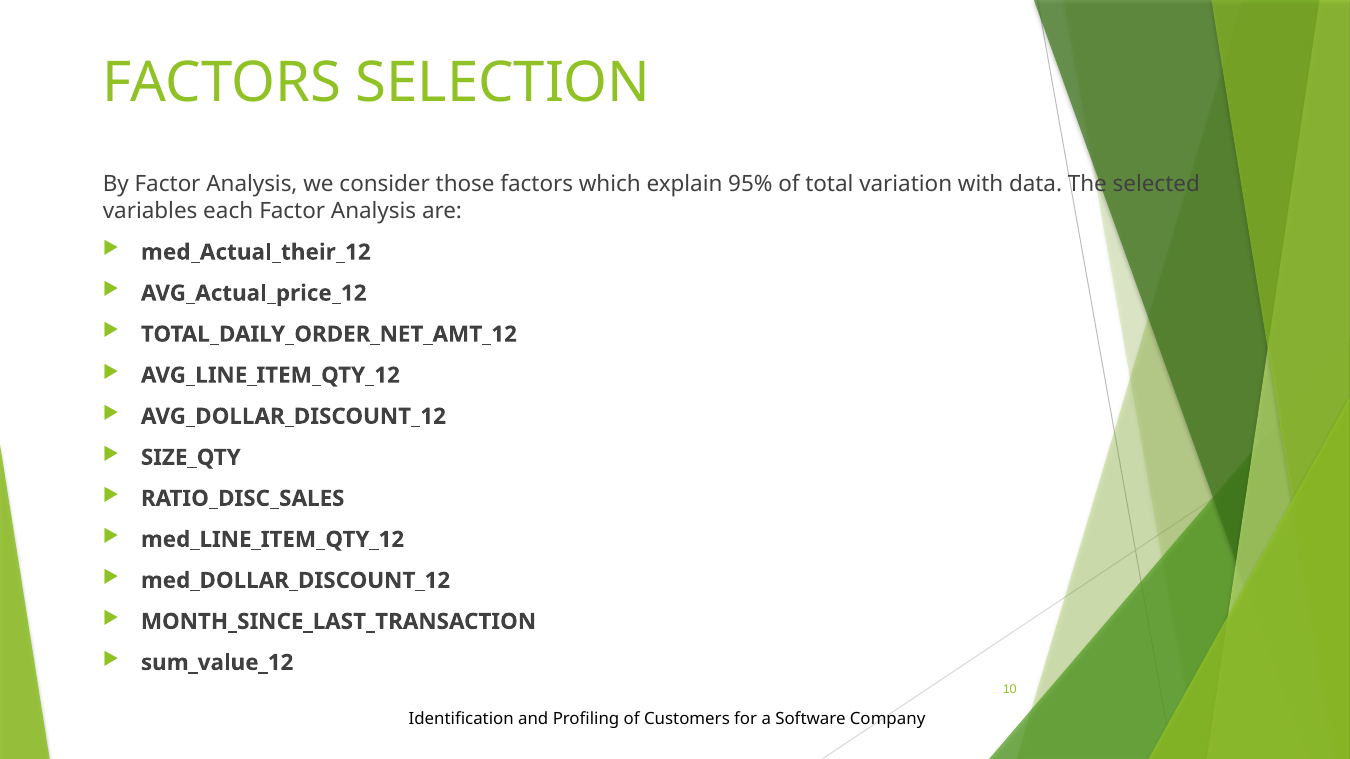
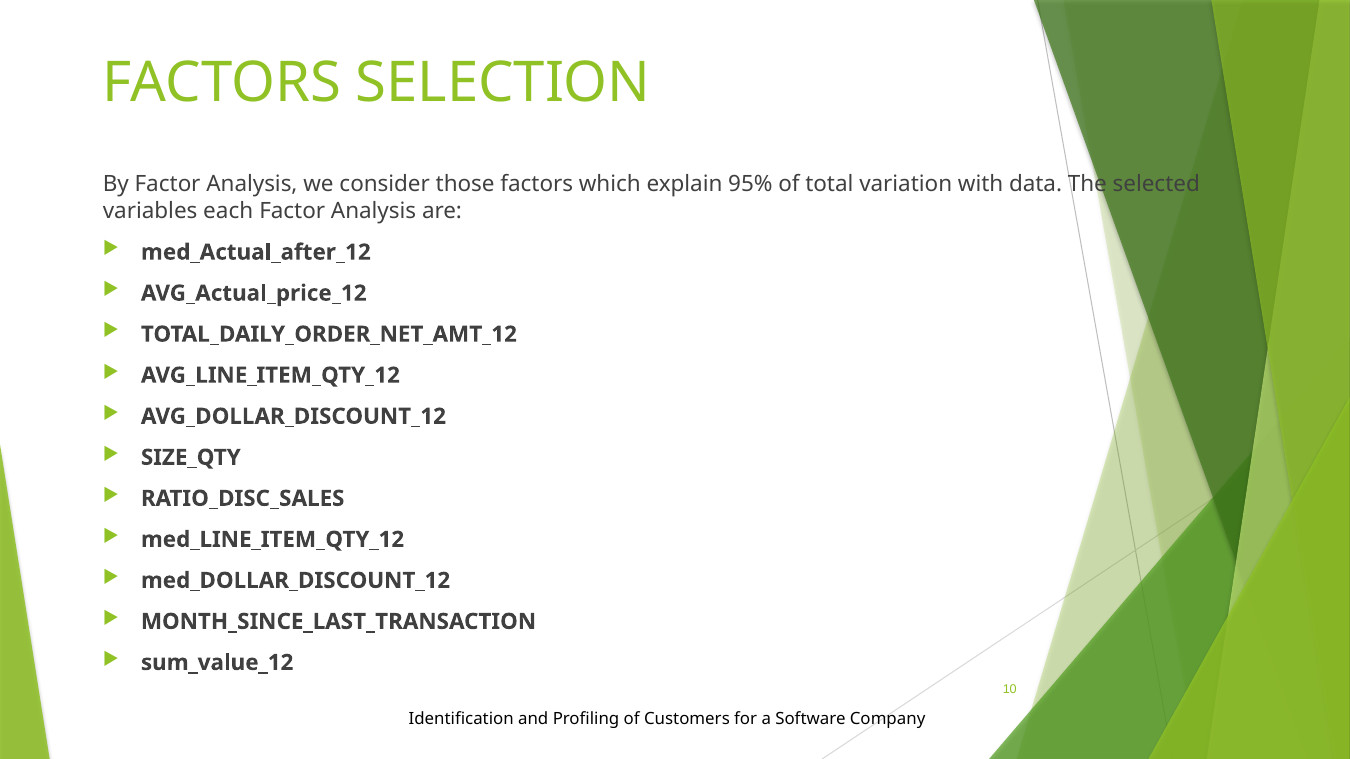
med_Actual_their_12: med_Actual_their_12 -> med_Actual_after_12 (256, 252)
